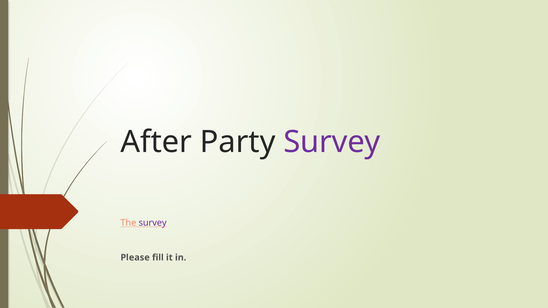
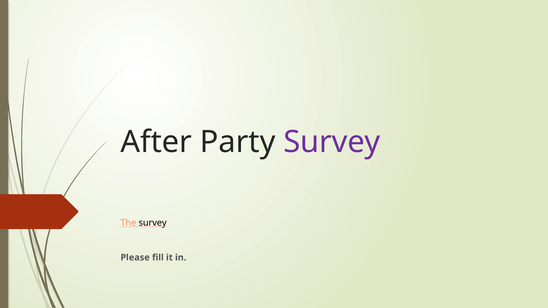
survey colour: purple -> black (153, 223)
